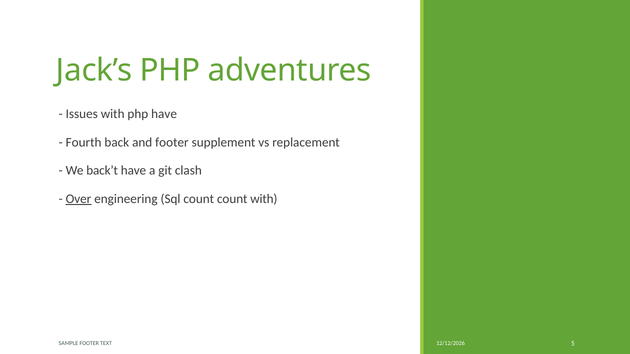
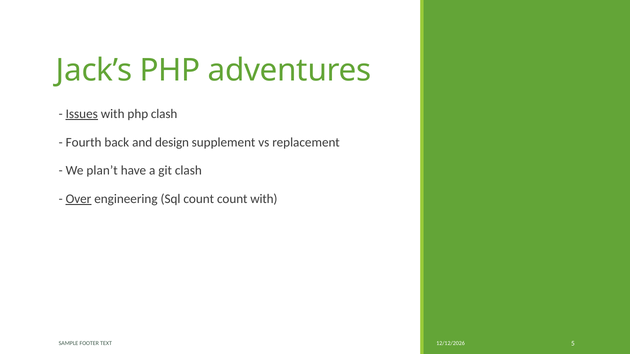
Issues underline: none -> present (82, 114)
php have: have -> clash (164, 114)
and footer: footer -> design (172, 142)
back’t: back’t -> plan’t (102, 171)
